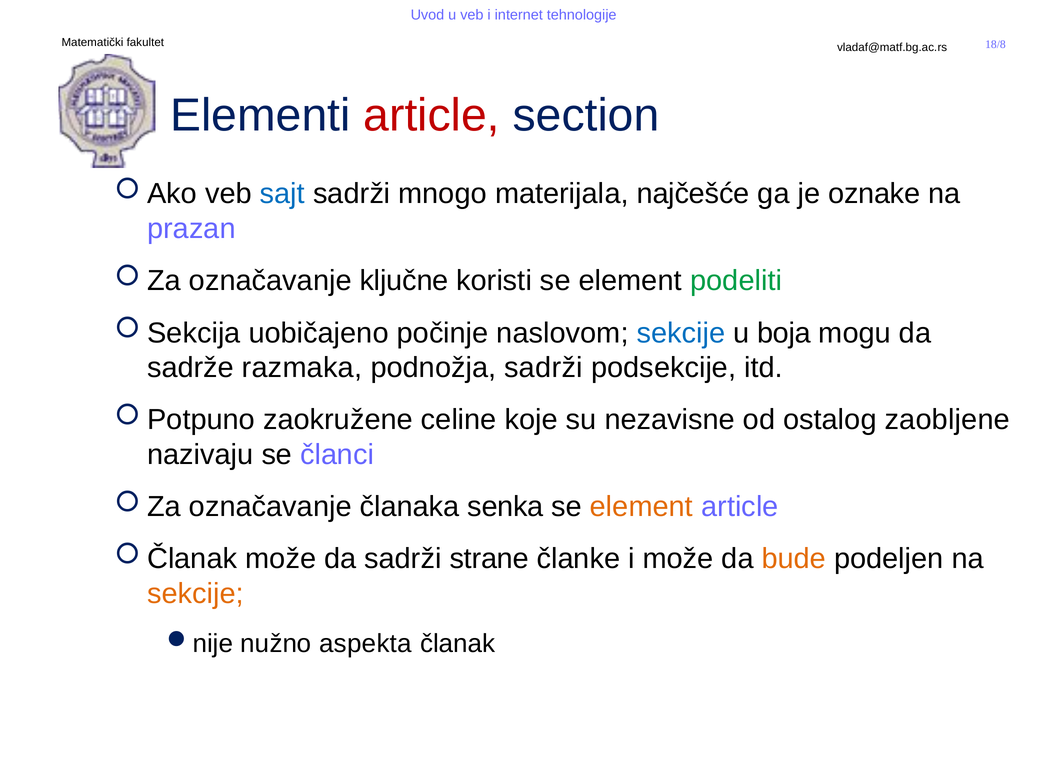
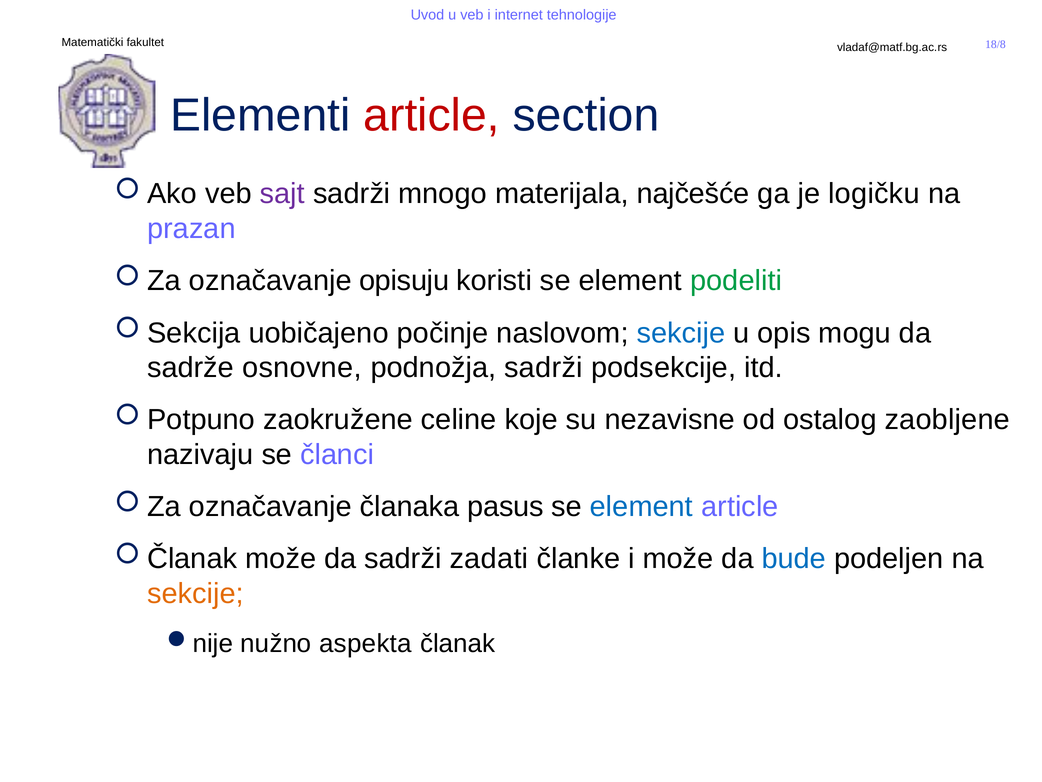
sajt colour: blue -> purple (282, 194)
oznake: oznake -> logičku (874, 194)
ključne: ključne -> opisuju (404, 281)
boja: boja -> opis (784, 333)
razmaka: razmaka -> osnovne (302, 367)
senka: senka -> pasus (505, 506)
element colour: orange -> blue (641, 506)
strane: strane -> zadati (489, 559)
bude colour: orange -> blue (794, 559)
